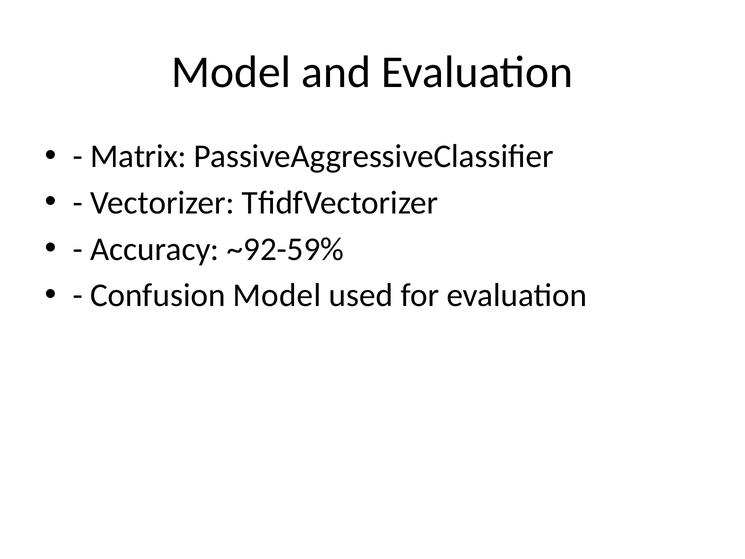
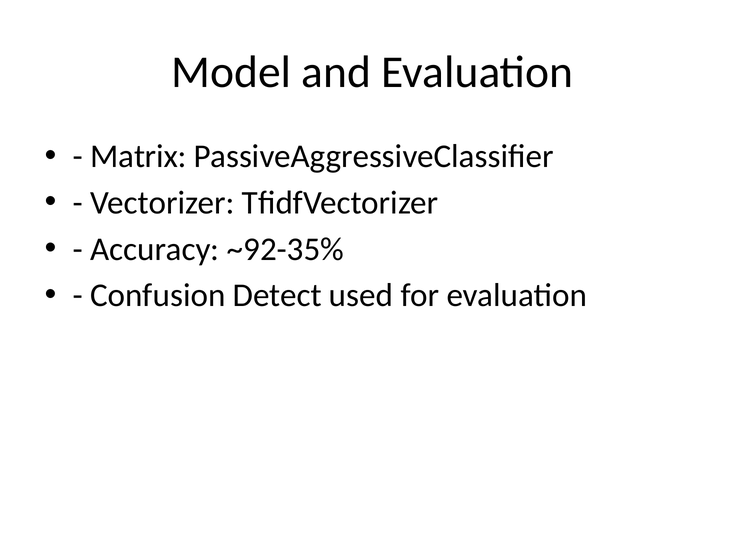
~92-59%: ~92-59% -> ~92-35% (285, 249)
Confusion Model: Model -> Detect (277, 295)
